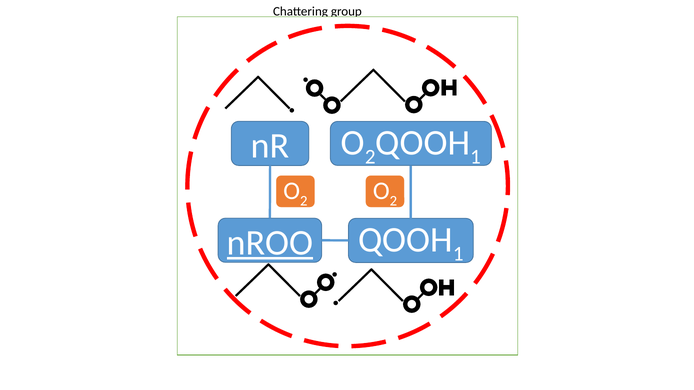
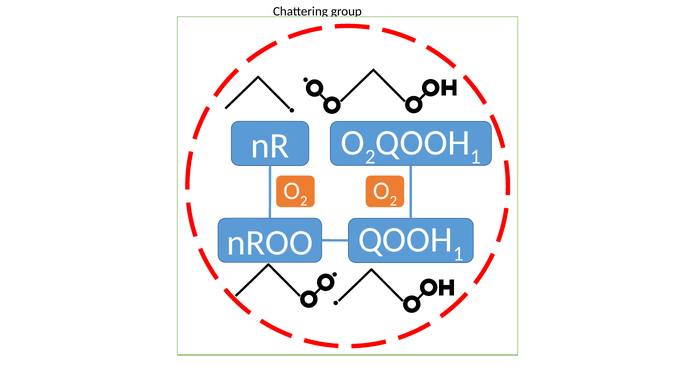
nROO underline: present -> none (270, 243)
